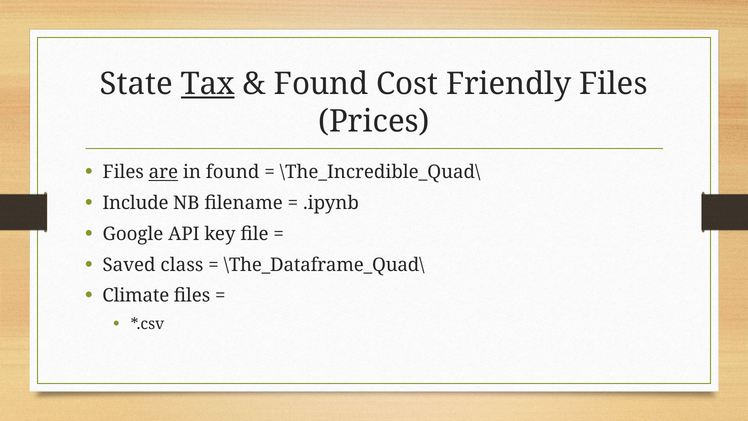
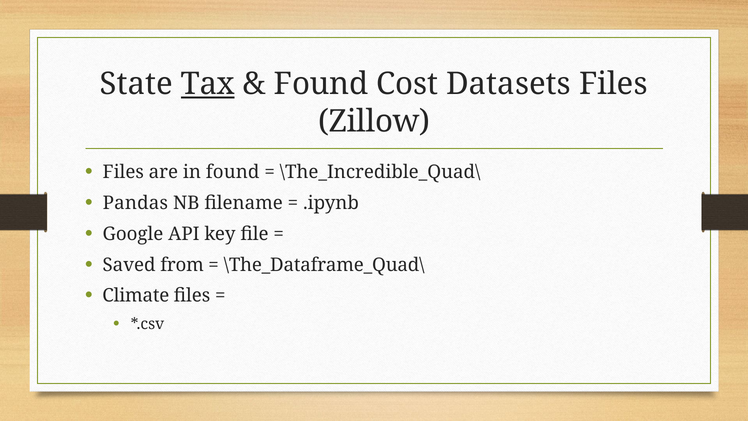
Friendly: Friendly -> Datasets (509, 84)
Prices: Prices -> Zillow (374, 121)
are underline: present -> none (163, 172)
Include: Include -> Pandas (135, 203)
class: class -> from (182, 265)
